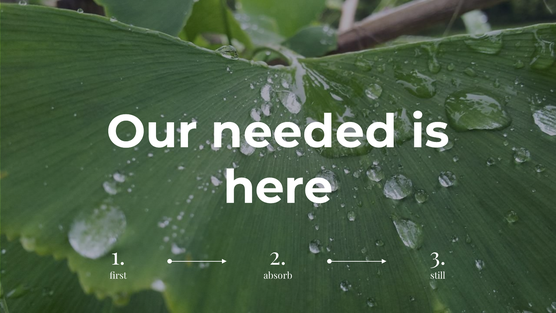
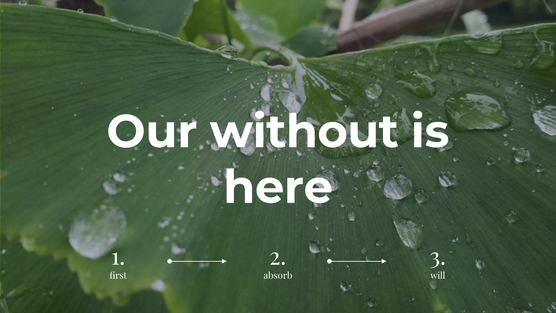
needed: needed -> without (304, 132)
still: still -> will (438, 276)
